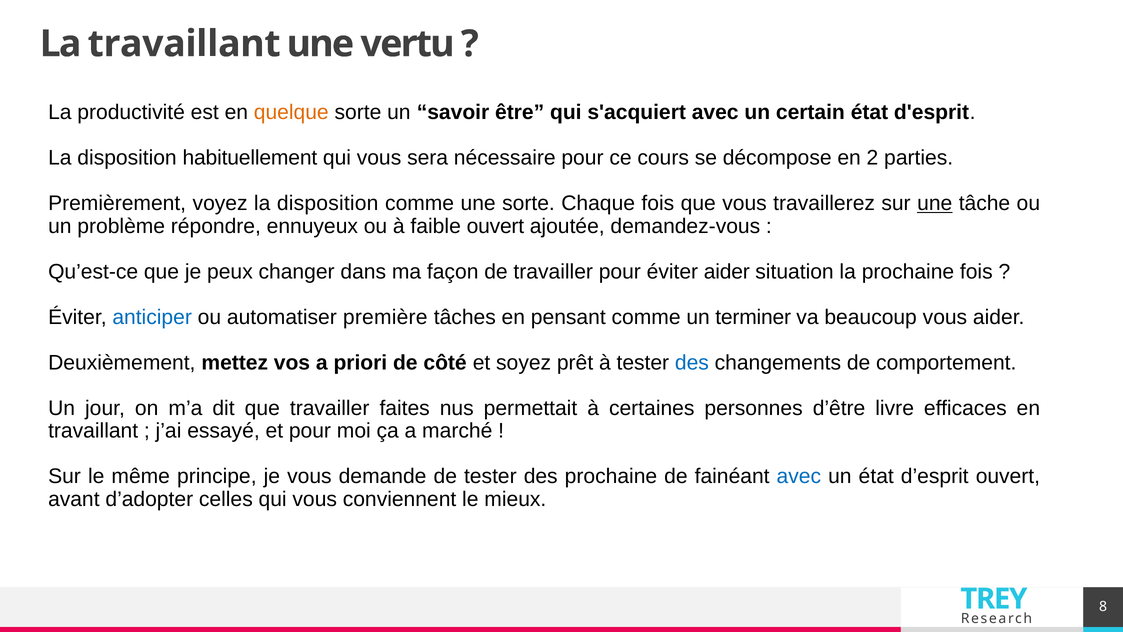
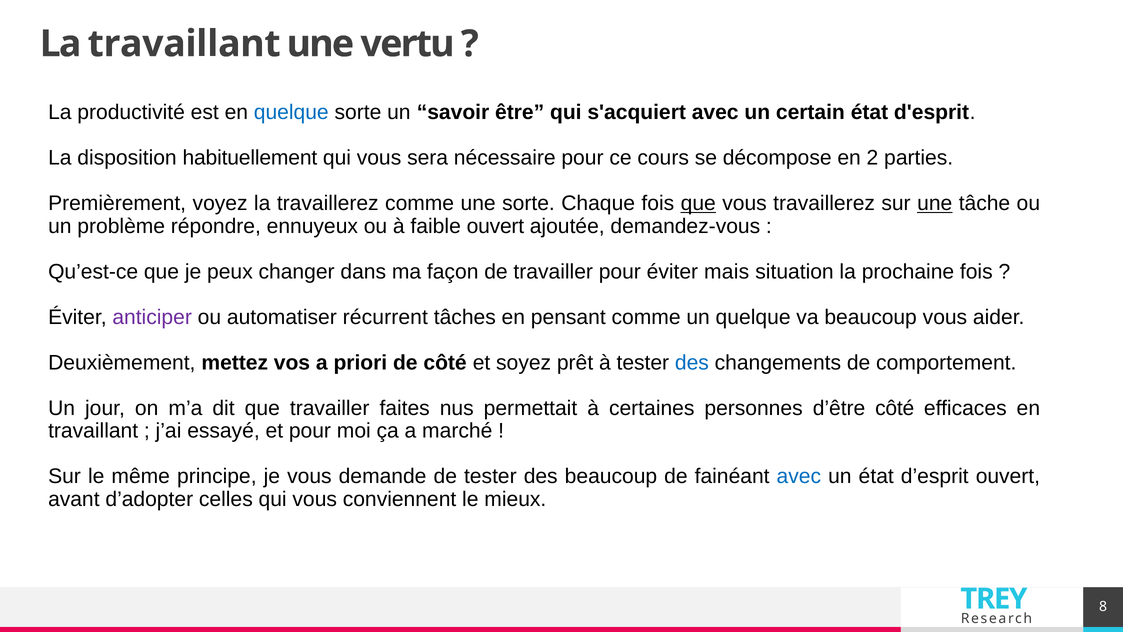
quelque colour: orange -> blue (291, 112)
voyez la disposition: disposition -> travaillerez (328, 203)
que underline: none -> present (698, 203)
éviter aider: aider -> mais (727, 271)
anticiper colour: blue -> purple (152, 317)
première: première -> récurrent (385, 317)
un terminer: terminer -> quelque (753, 317)
d’être livre: livre -> côté (895, 408)
des prochaine: prochaine -> beaucoup (611, 476)
